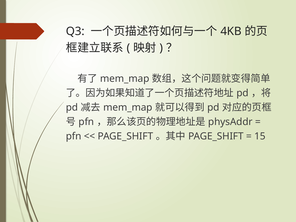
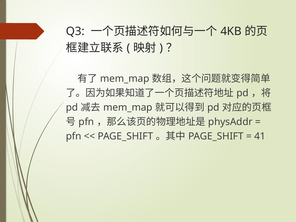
15: 15 -> 41 (260, 136)
